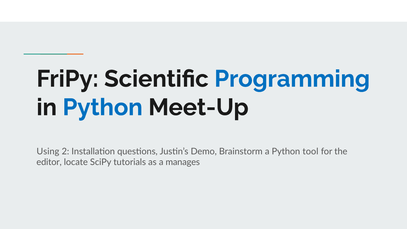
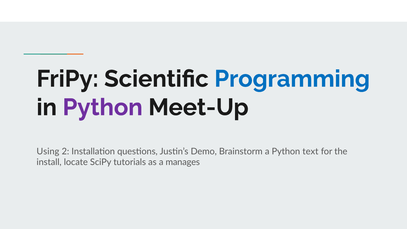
Python colour: blue -> purple (103, 107)
tool: tool -> text (310, 151)
editor: editor -> install (49, 162)
